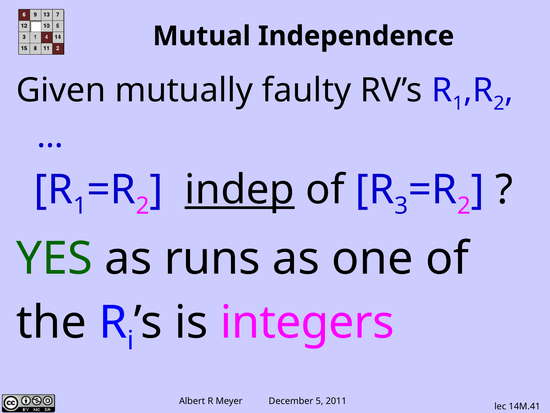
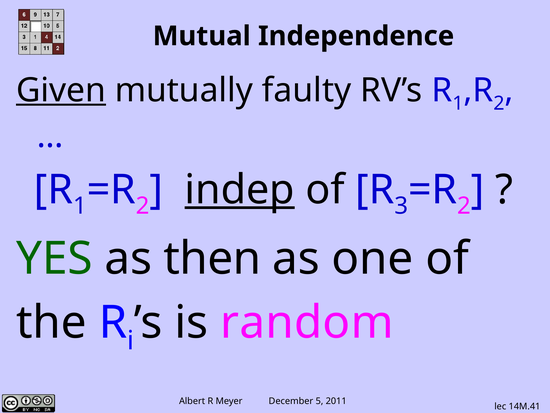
Given underline: none -> present (61, 90)
runs: runs -> then (212, 258)
integers: integers -> random (307, 322)
